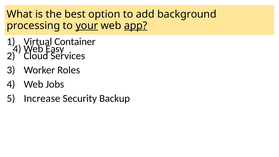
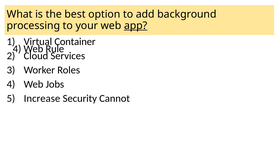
your underline: present -> none (87, 26)
Easy: Easy -> Rule (55, 49)
Backup: Backup -> Cannot (115, 98)
